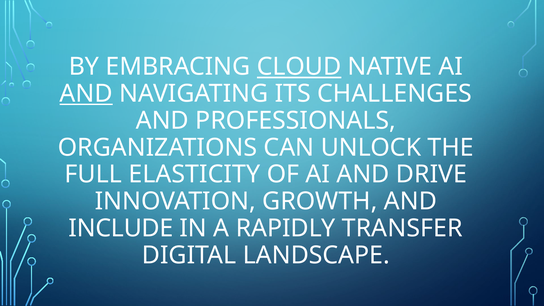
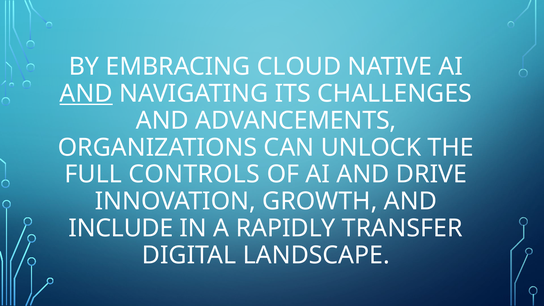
CLOUD underline: present -> none (299, 67)
PROFESSIONALS: PROFESSIONALS -> ADVANCEMENTS (296, 121)
ELASTICITY: ELASTICITY -> CONTROLS (194, 174)
